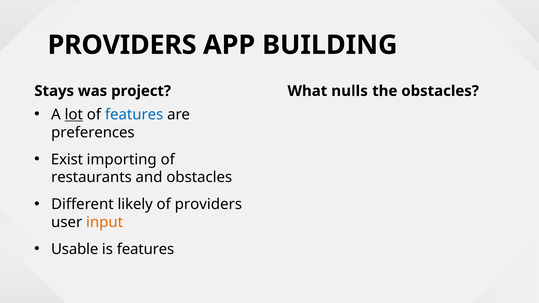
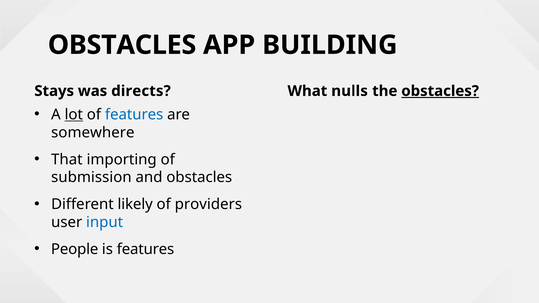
PROVIDERS: PROVIDERS -> OBSTACLES (122, 45)
project: project -> directs (141, 91)
obstacles underline: none -> present (440, 91)
preferences: preferences -> somewhere (93, 133)
Exist: Exist -> That (67, 160)
restaurants: restaurants -> submission (91, 177)
input colour: orange -> blue (105, 222)
Usable: Usable -> People (75, 249)
